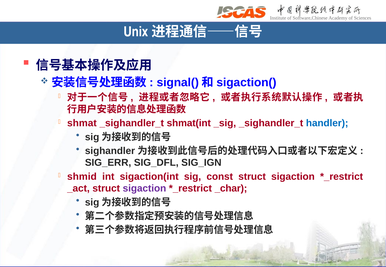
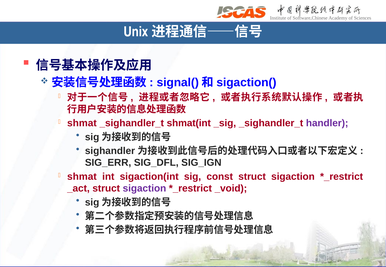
handler colour: blue -> purple (327, 123)
shmid: shmid -> shmat (82, 177)
_char: _char -> _void (231, 189)
